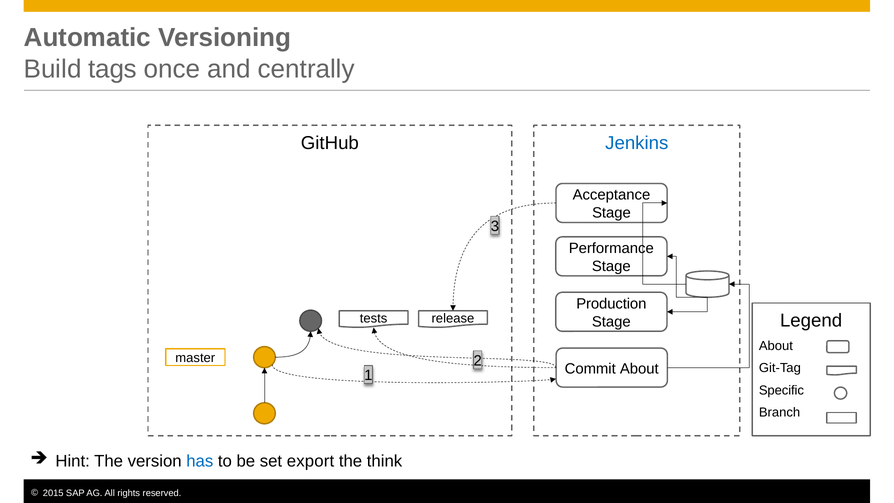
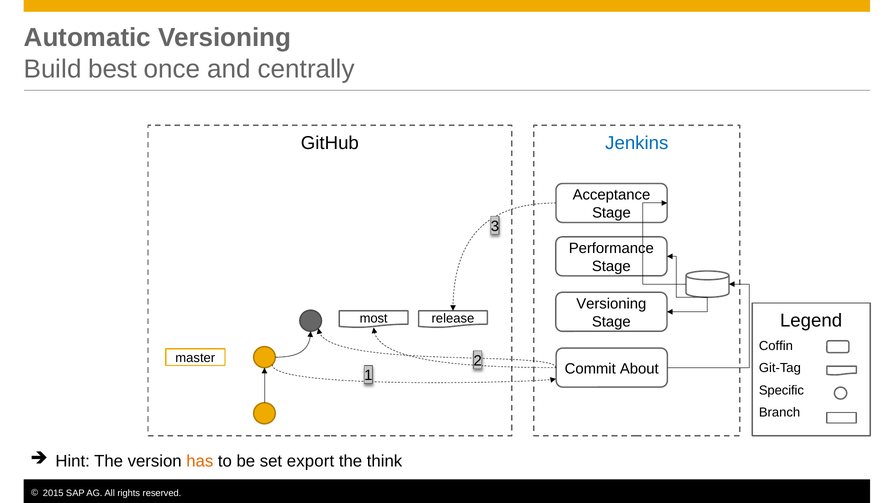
tags: tags -> best (113, 69)
Production: Production -> Versioning (611, 304)
tests: tests -> most (374, 318)
About: About -> Coffin (776, 346)
has colour: blue -> orange (200, 461)
